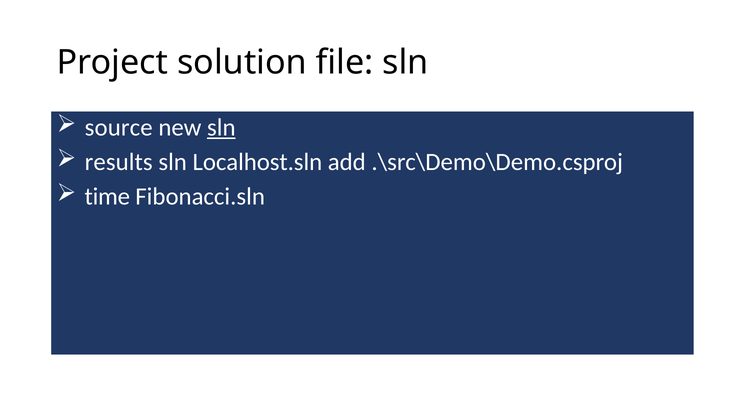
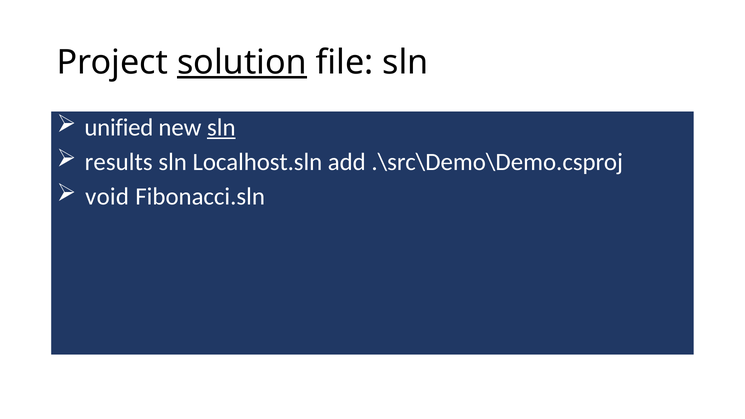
solution underline: none -> present (242, 63)
source: source -> unified (119, 128)
time: time -> void (107, 197)
